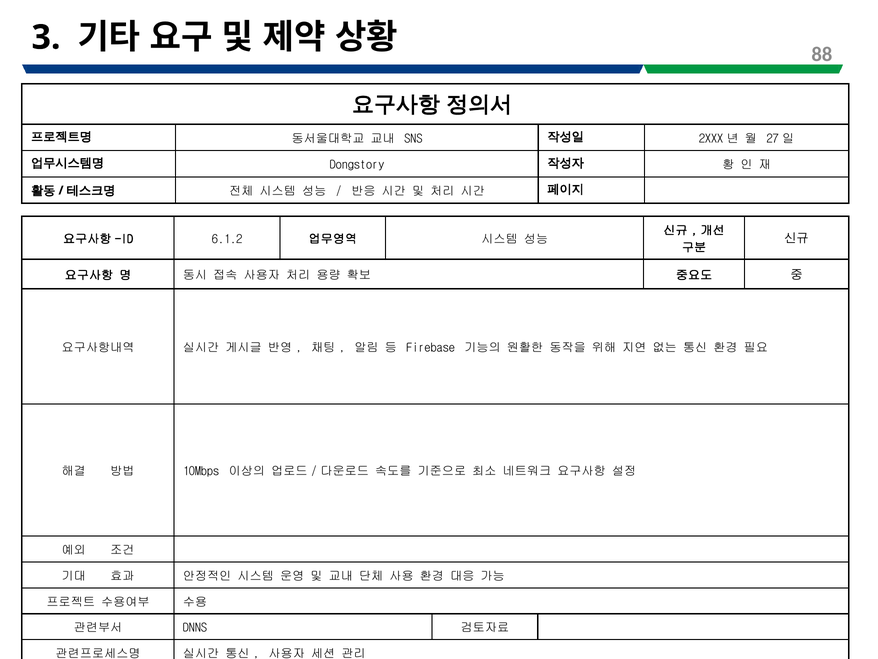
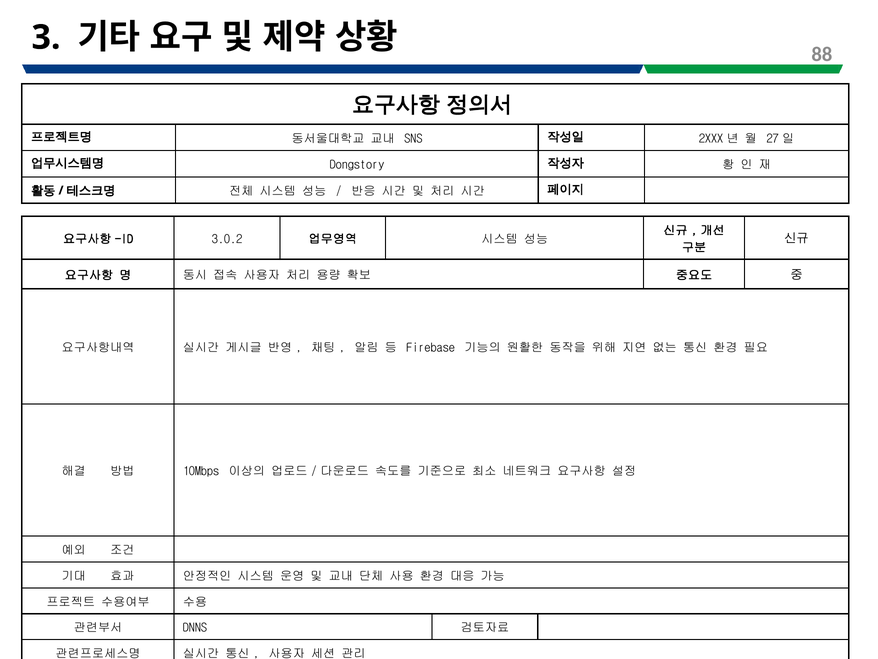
6.1.2: 6.1.2 -> 3.0.2 (227, 239)
